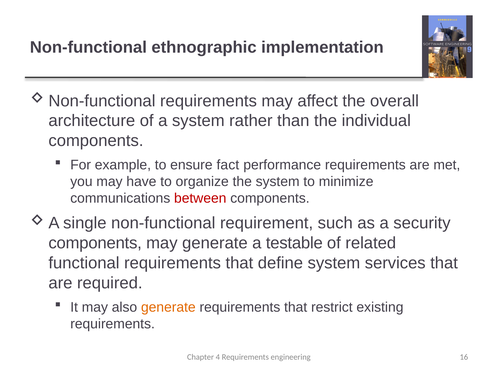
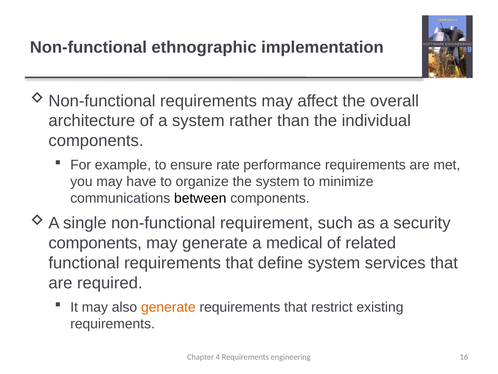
fact: fact -> rate (228, 165)
between colour: red -> black (200, 198)
testable: testable -> medical (294, 243)
